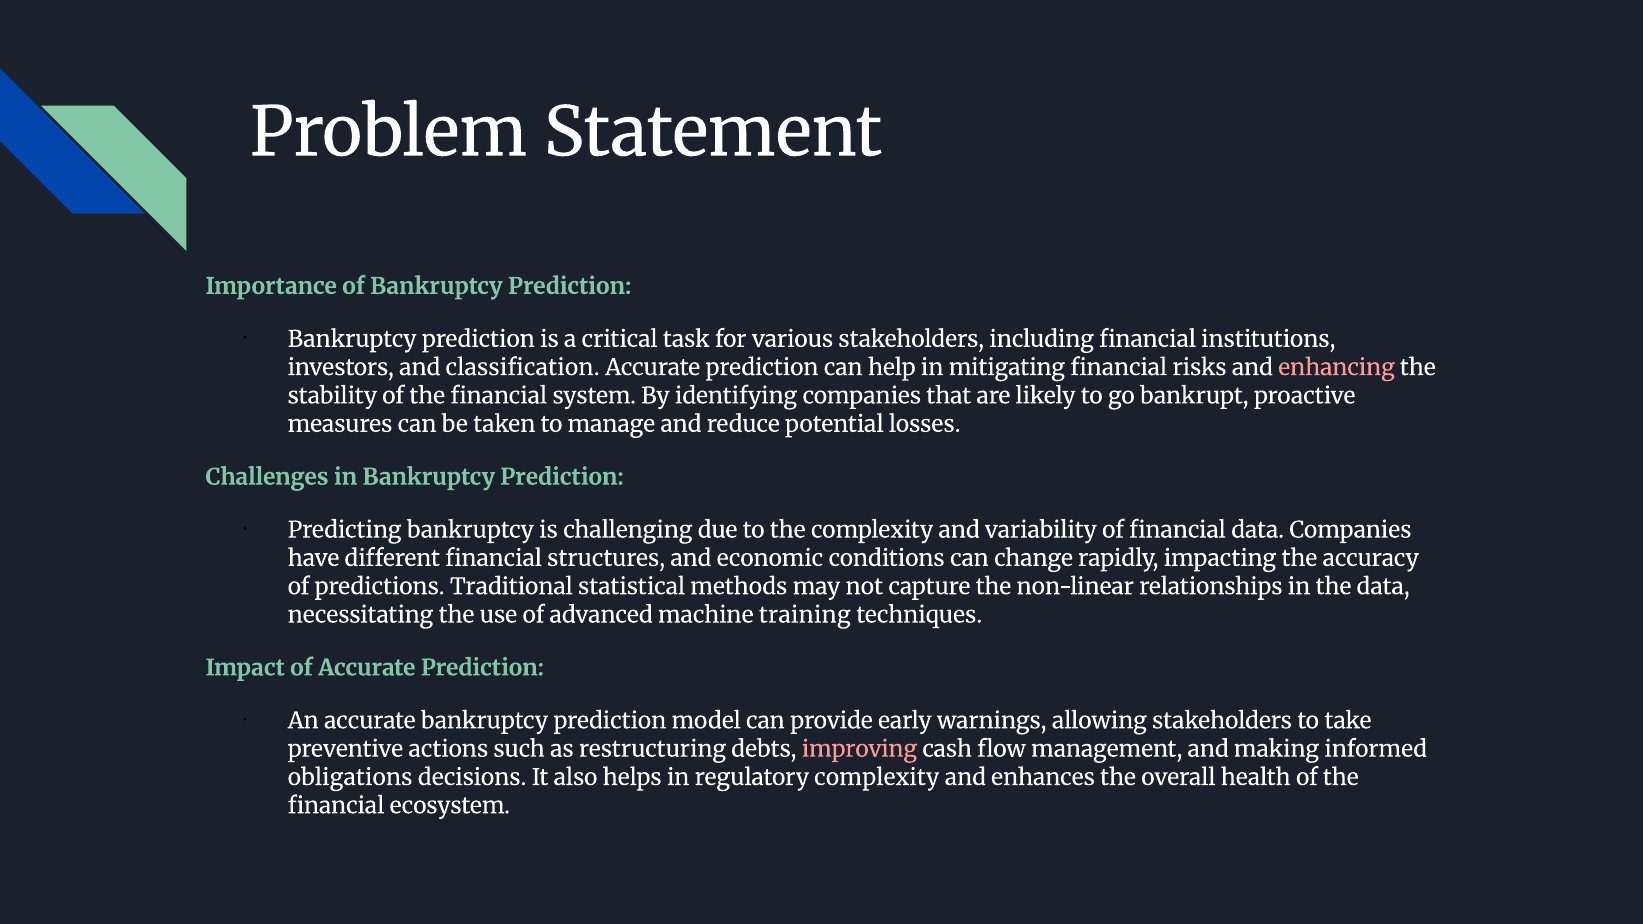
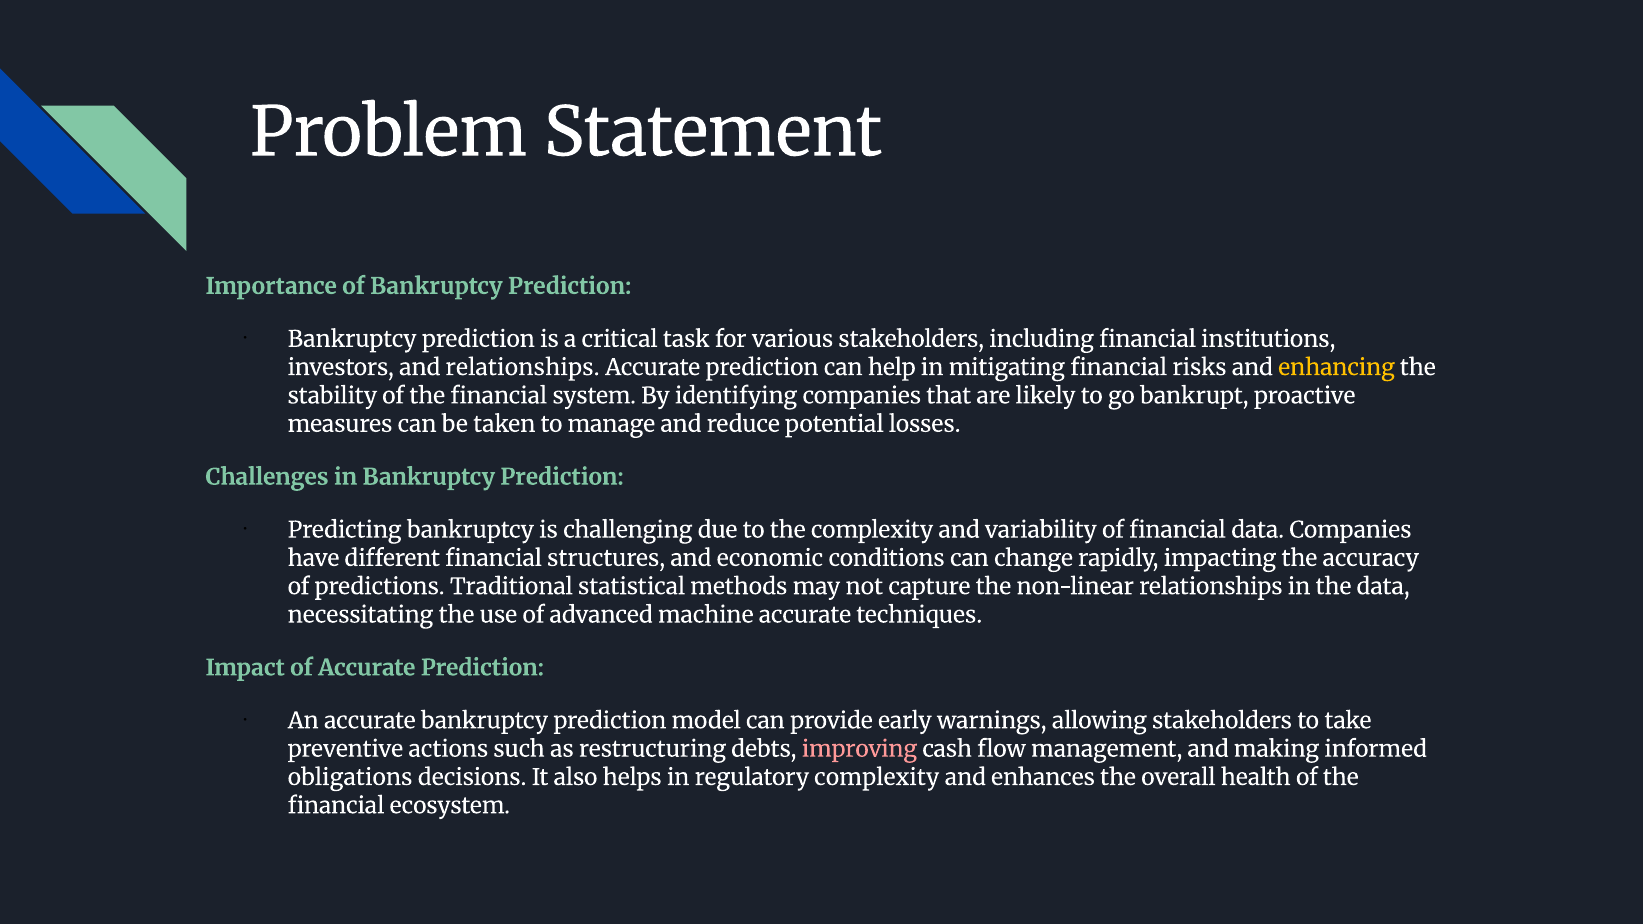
and classification: classification -> relationships (523, 368)
enhancing colour: pink -> yellow (1337, 368)
machine training: training -> accurate (805, 615)
